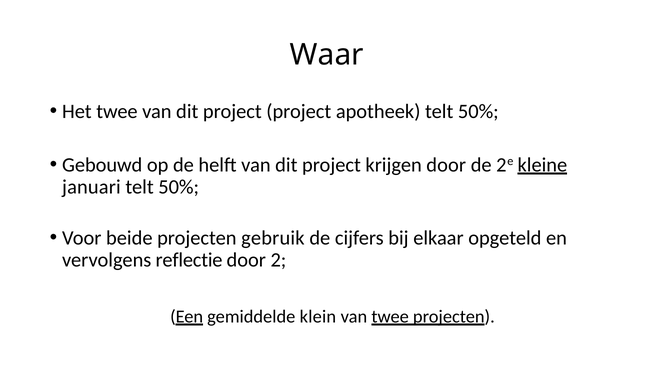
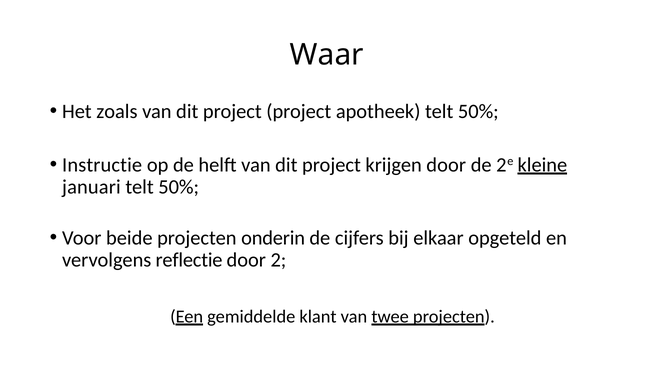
Het twee: twee -> zoals (117, 111)
Gebouwd: Gebouwd -> Instructie (102, 165)
gebruik: gebruik -> onderin (273, 238)
klein: klein -> klant (318, 317)
